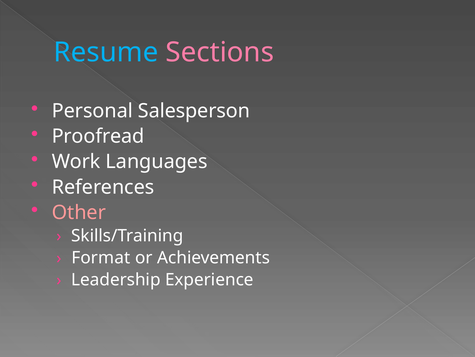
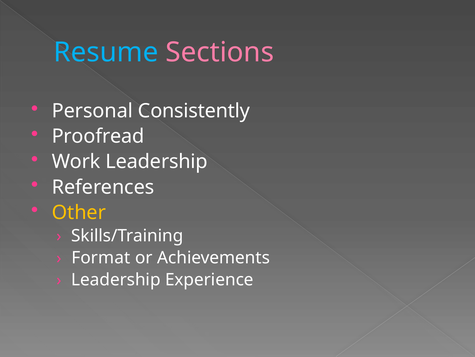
Salesperson: Salesperson -> Consistently (194, 111)
Work Languages: Languages -> Leadership (157, 161)
Other colour: pink -> yellow (79, 212)
